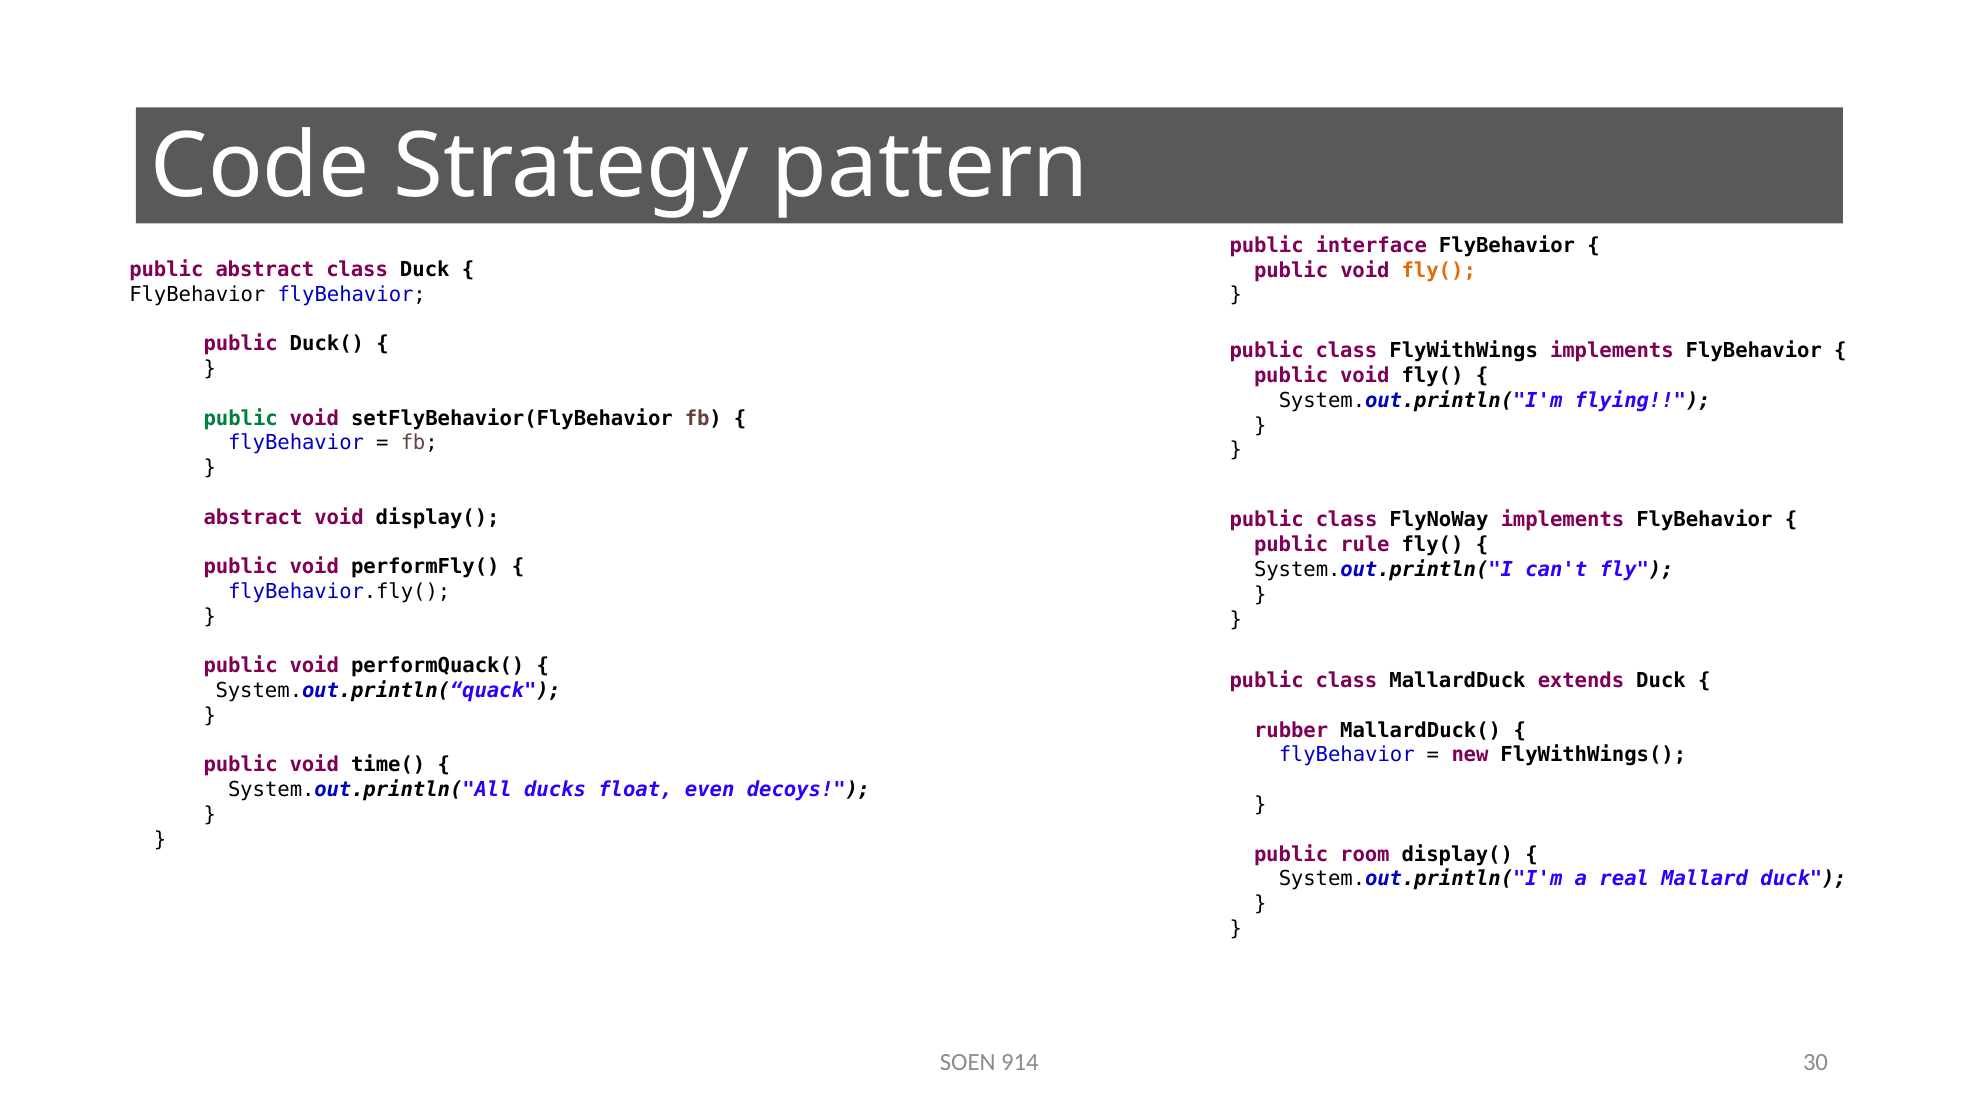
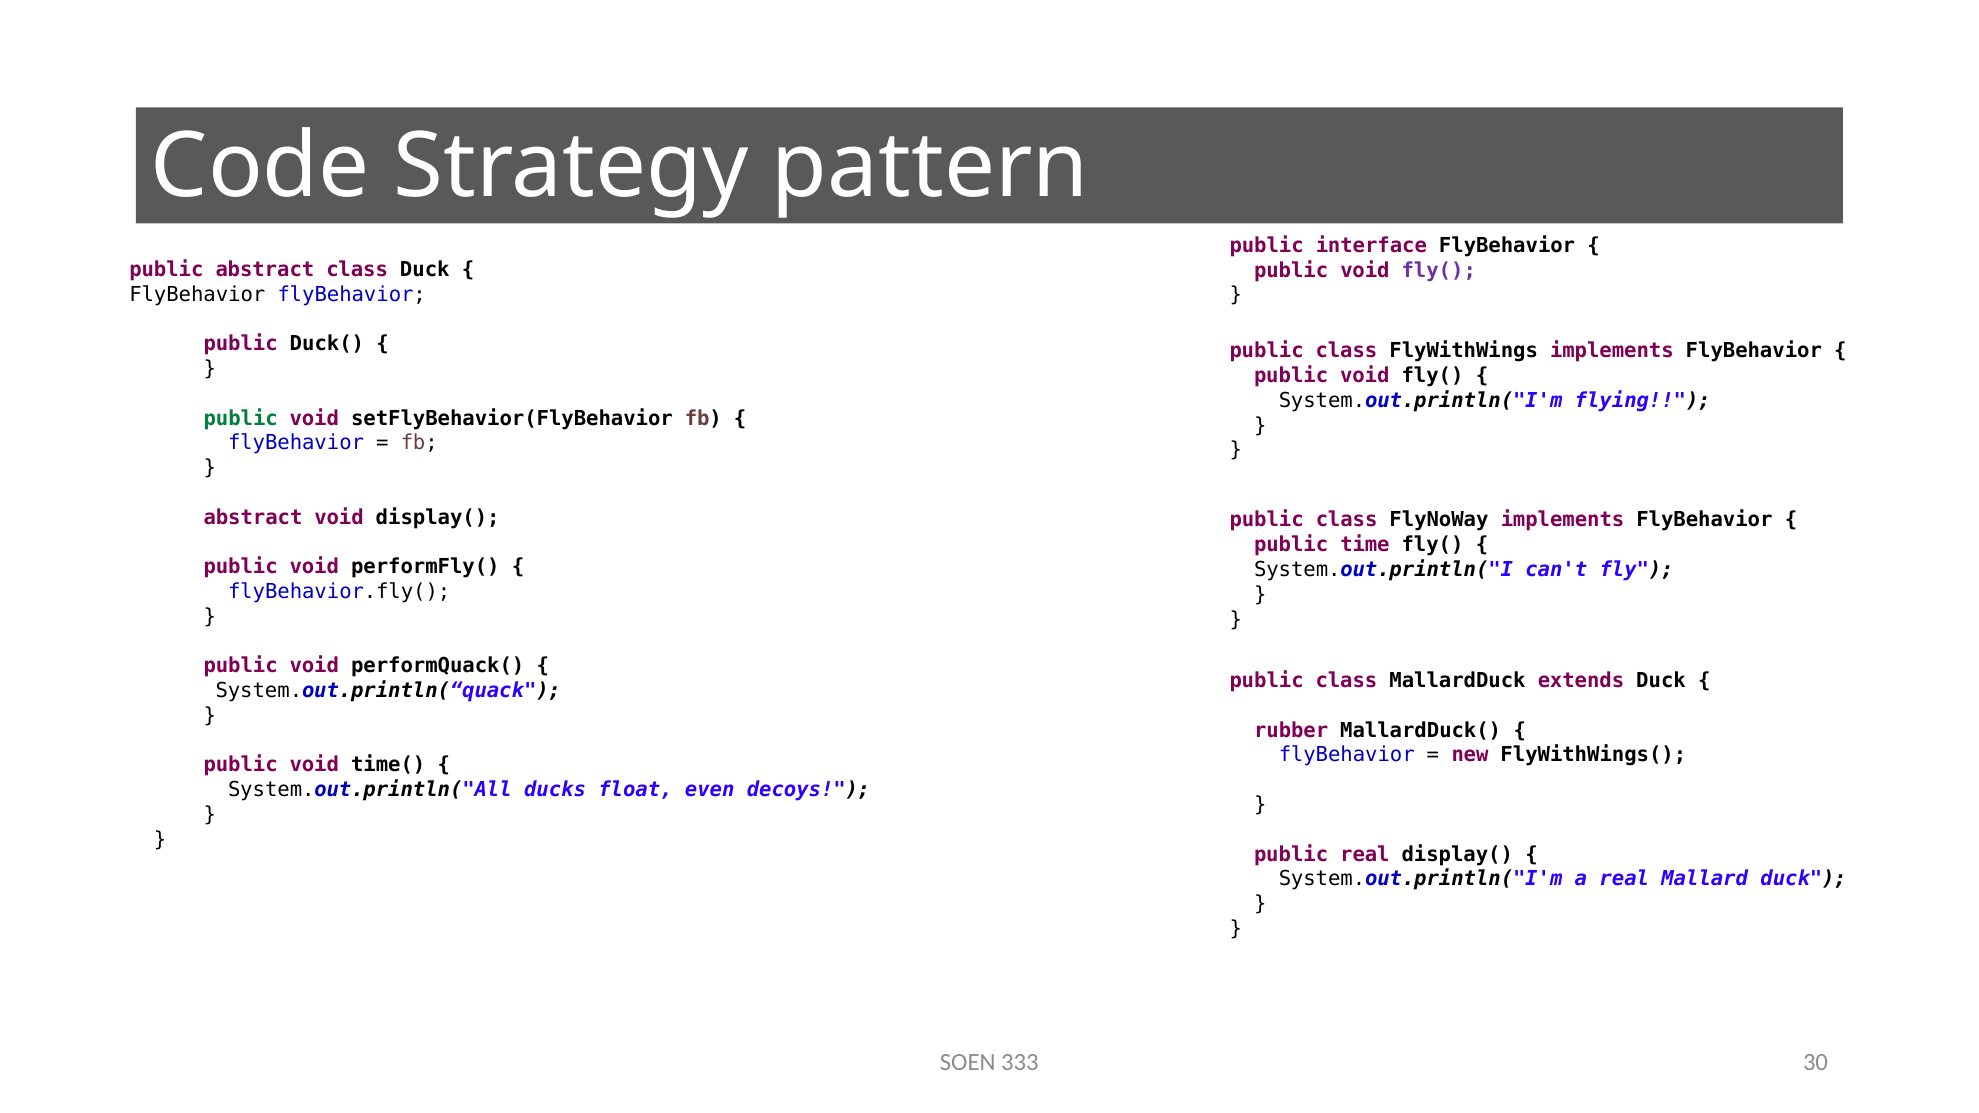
fly( colour: orange -> purple (1439, 270)
rule: rule -> time (1365, 545)
public room: room -> real (1365, 854)
914: 914 -> 333 (1020, 1063)
